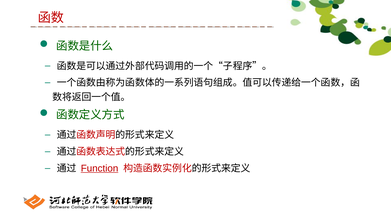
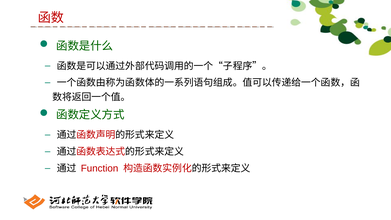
Function underline: present -> none (100, 168)
